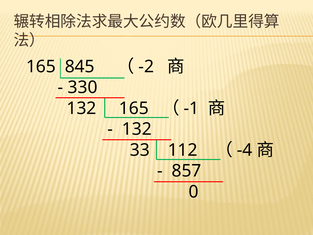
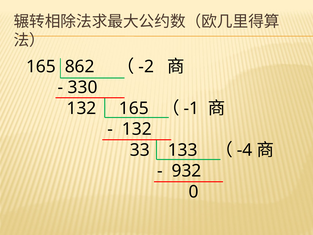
845: 845 -> 862 (80, 66)
112: 112 -> 133 (183, 150)
857: 857 -> 932 (187, 171)
